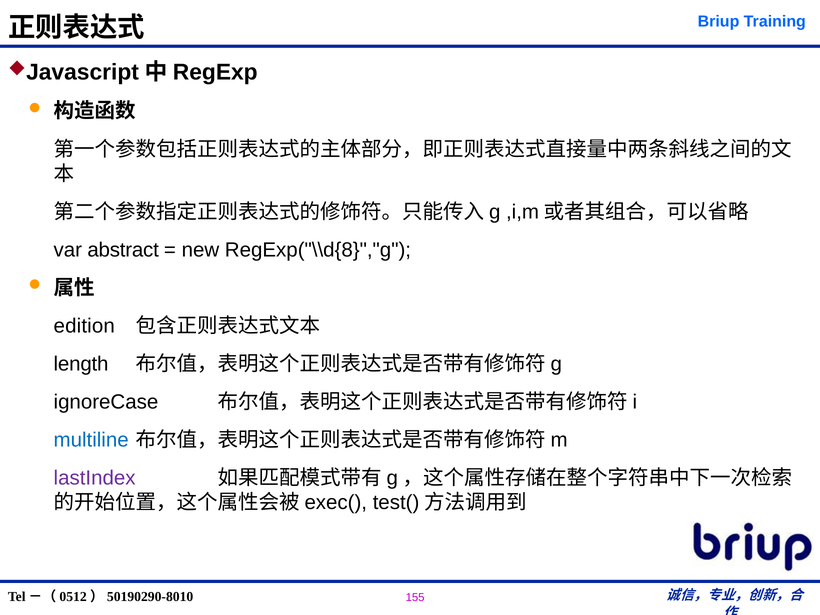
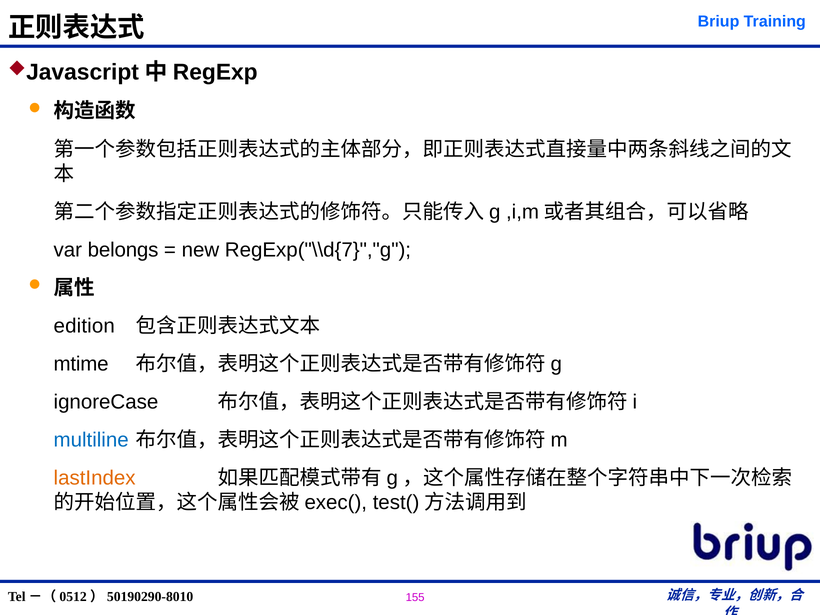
abstract: abstract -> belongs (123, 250)
RegExp("\\d{8}","g: RegExp("\\d{8}","g -> RegExp("\\d{7}","g (318, 250)
length: length -> mtime (81, 364)
lastIndex colour: purple -> orange (95, 478)
